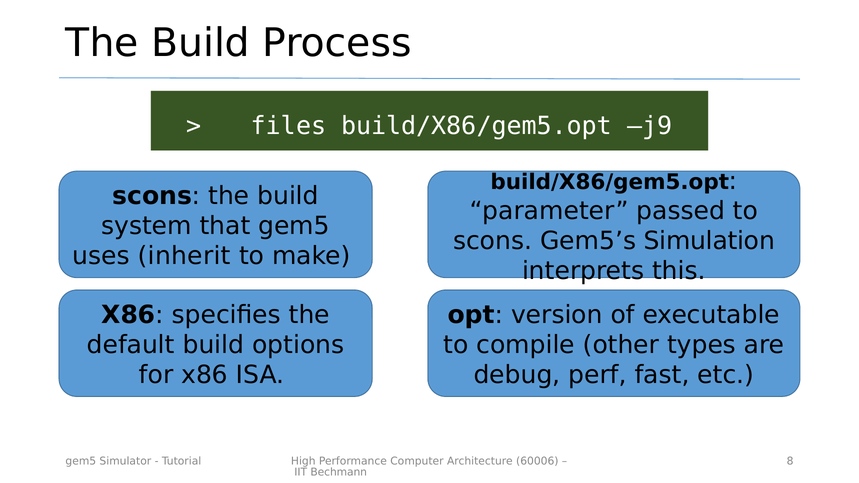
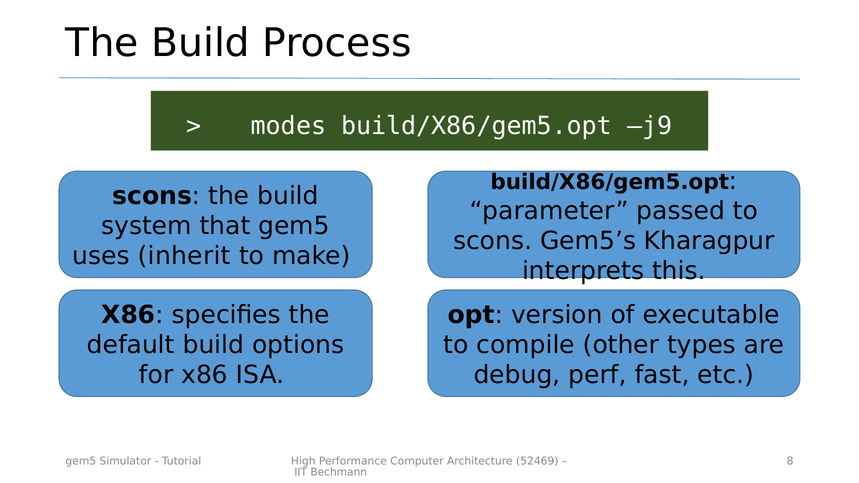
files: files -> modes (289, 126)
Simulation: Simulation -> Kharagpur (709, 241)
60006: 60006 -> 52469 (537, 461)
